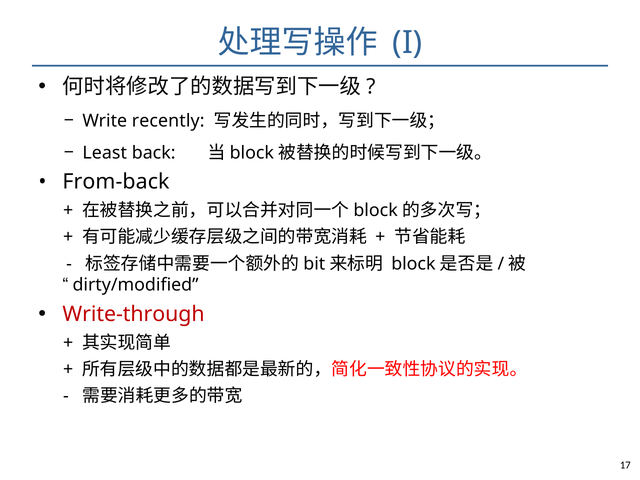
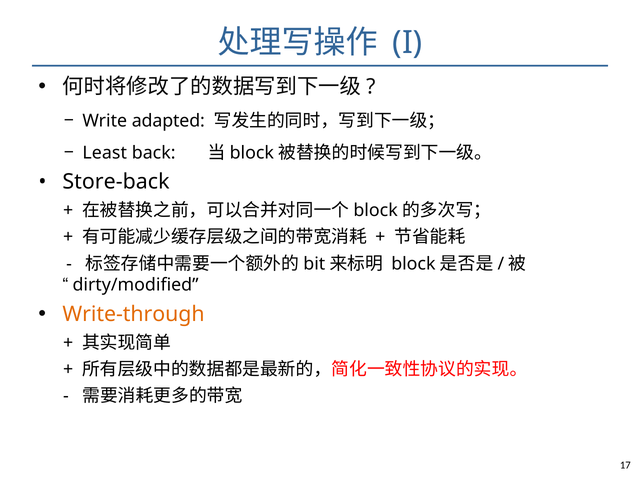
recently: recently -> adapted (168, 121)
From-back: From-back -> Store-back (116, 182)
Write-through colour: red -> orange (133, 314)
